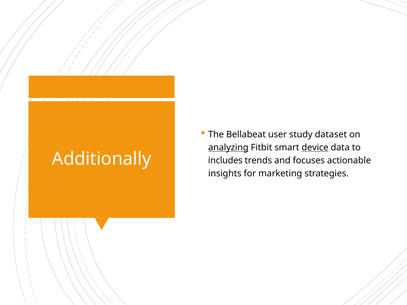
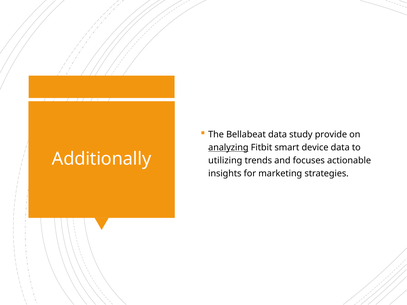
Bellabeat user: user -> data (278, 135)
dataset: dataset -> provide (331, 135)
device underline: present -> none (315, 148)
includes: includes -> utilizing (225, 161)
